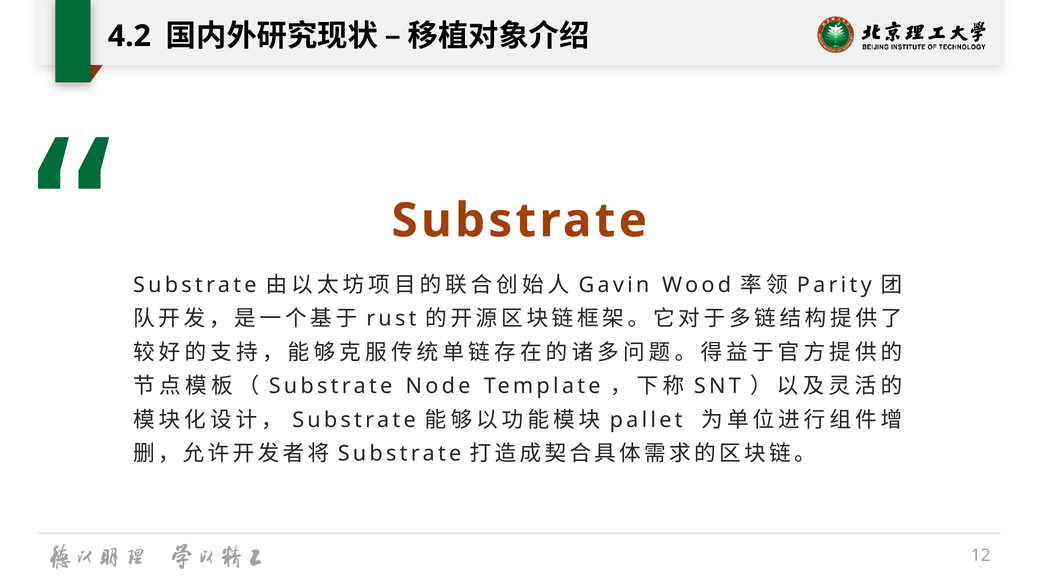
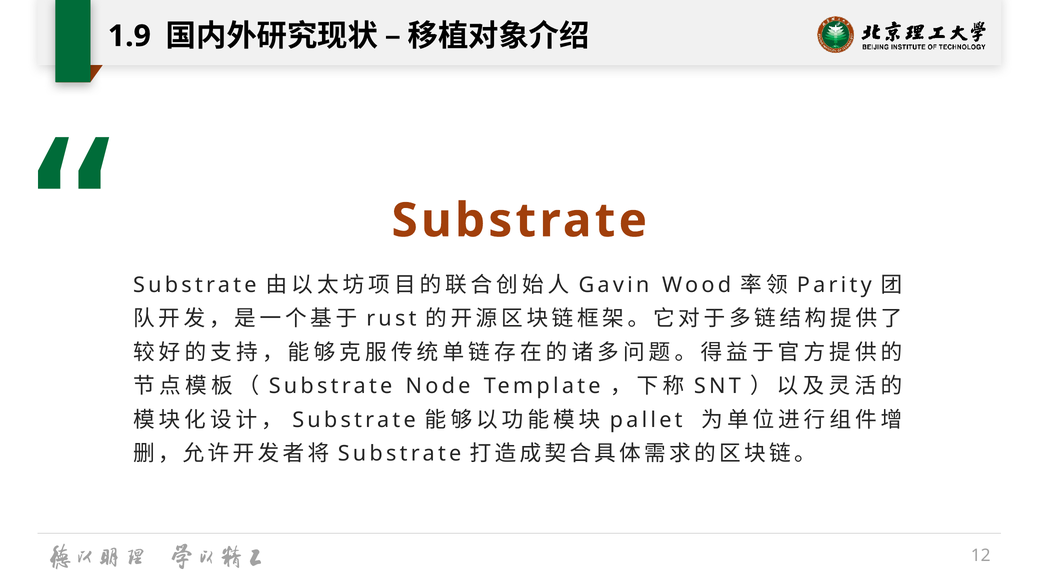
4.2: 4.2 -> 1.9 (129, 36)
